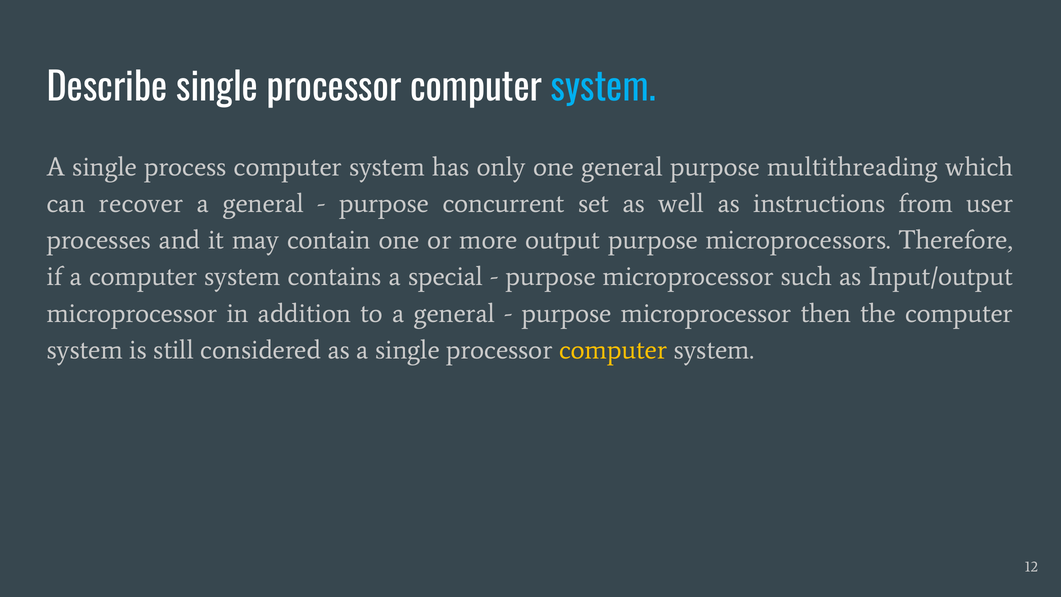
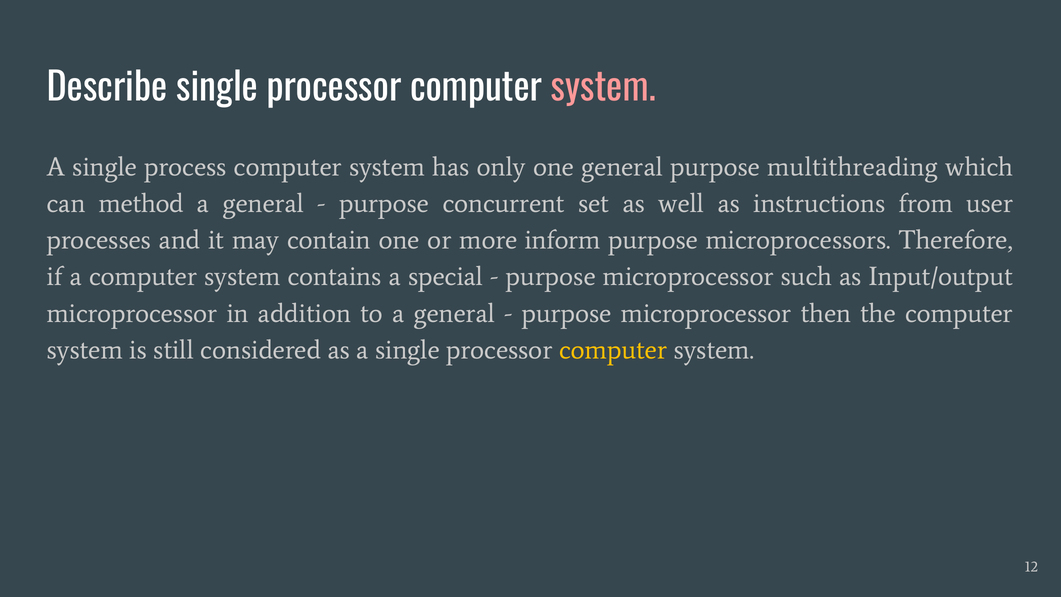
system colour: light blue -> pink (603, 88)
recover: recover -> method (141, 203)
output: output -> inform (563, 240)
